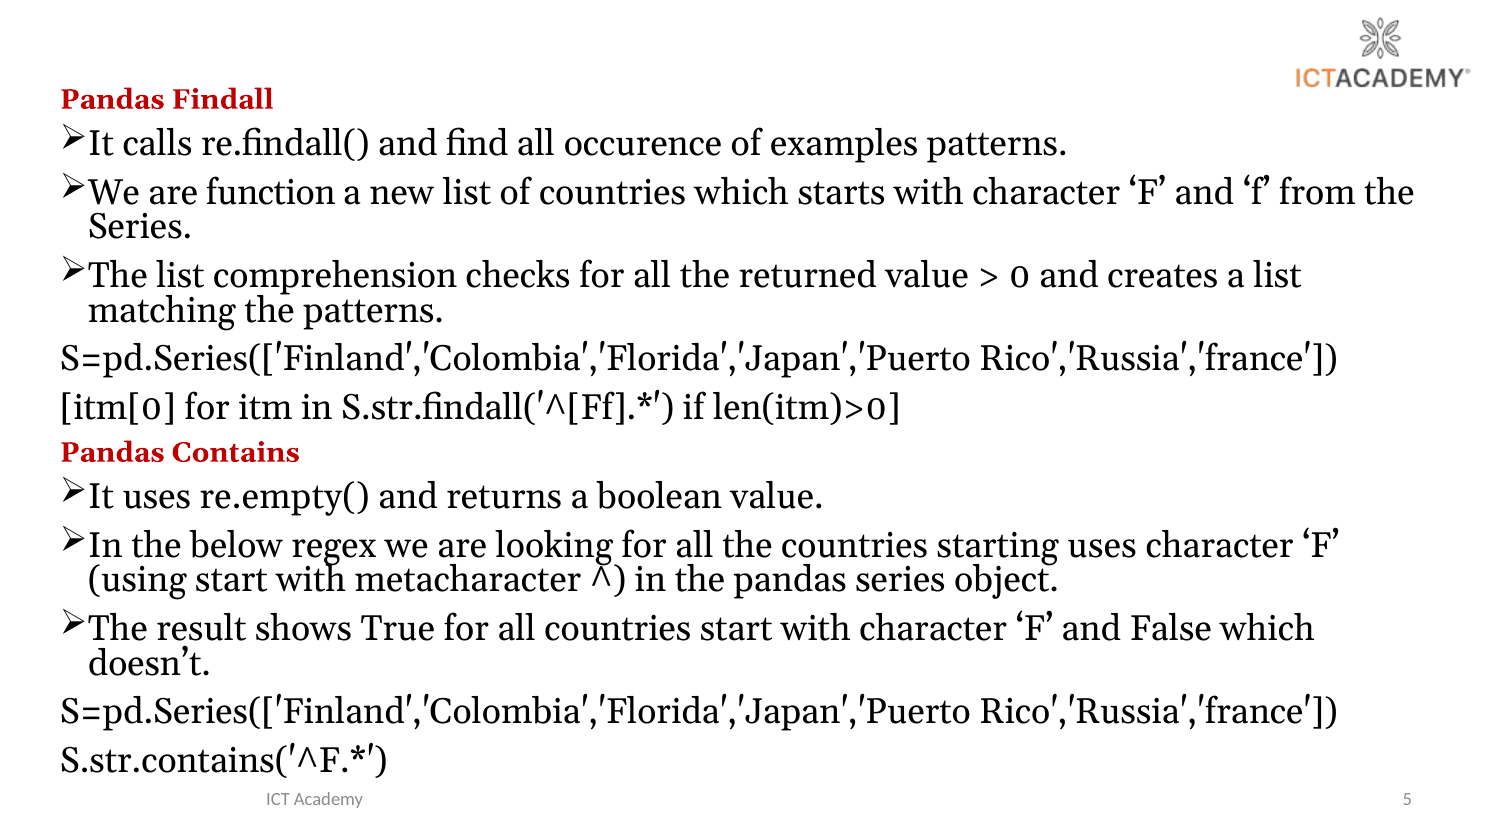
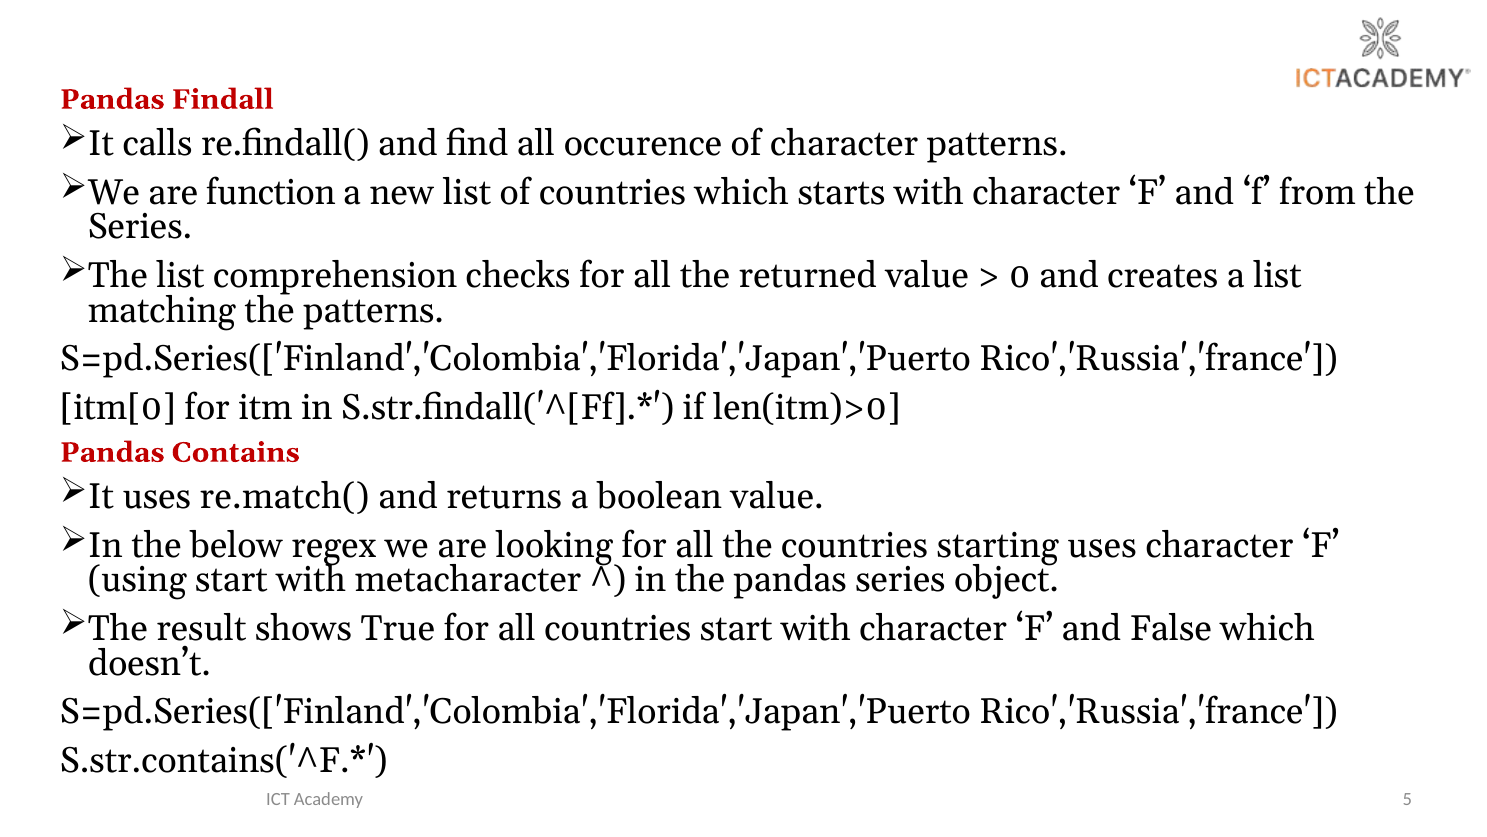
of examples: examples -> character (844, 144)
re.empty(: re.empty( -> re.match( (284, 497)
